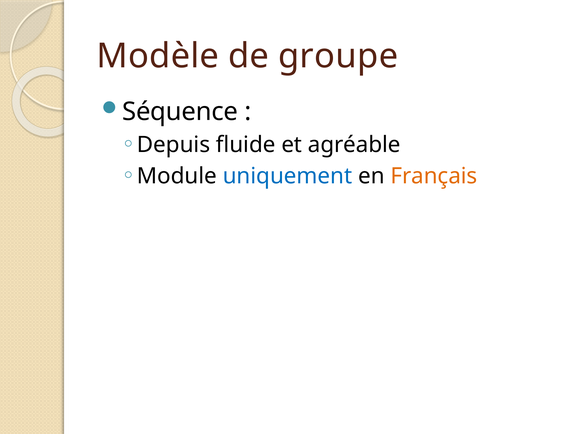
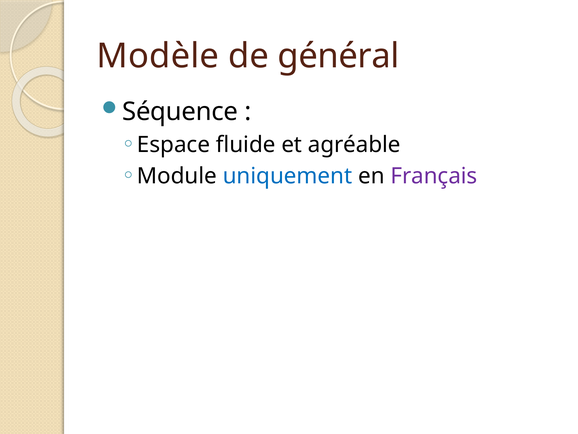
groupe: groupe -> général (338, 56)
Depuis: Depuis -> Espace (174, 145)
Français colour: orange -> purple (434, 176)
